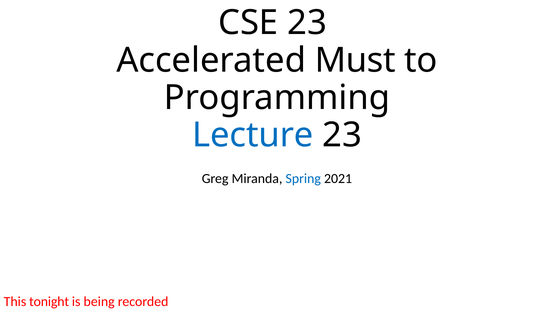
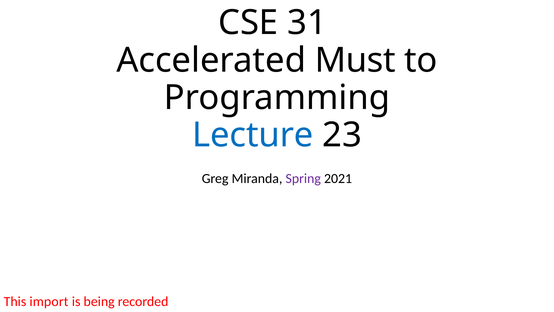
CSE 23: 23 -> 31 (307, 23)
Spring colour: blue -> purple (303, 178)
tonight: tonight -> import (49, 301)
